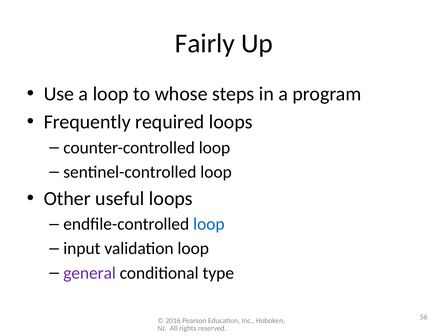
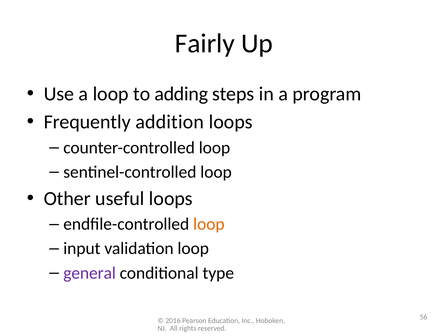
whose: whose -> adding (181, 94)
required: required -> addition (170, 122)
loop colour: blue -> orange (209, 224)
